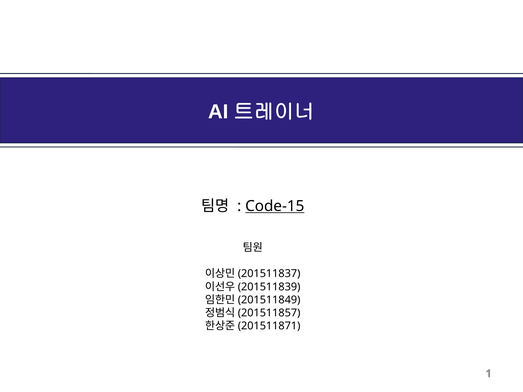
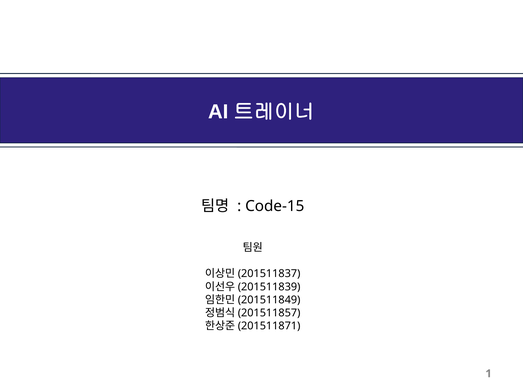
Code-15 underline: present -> none (275, 206)
